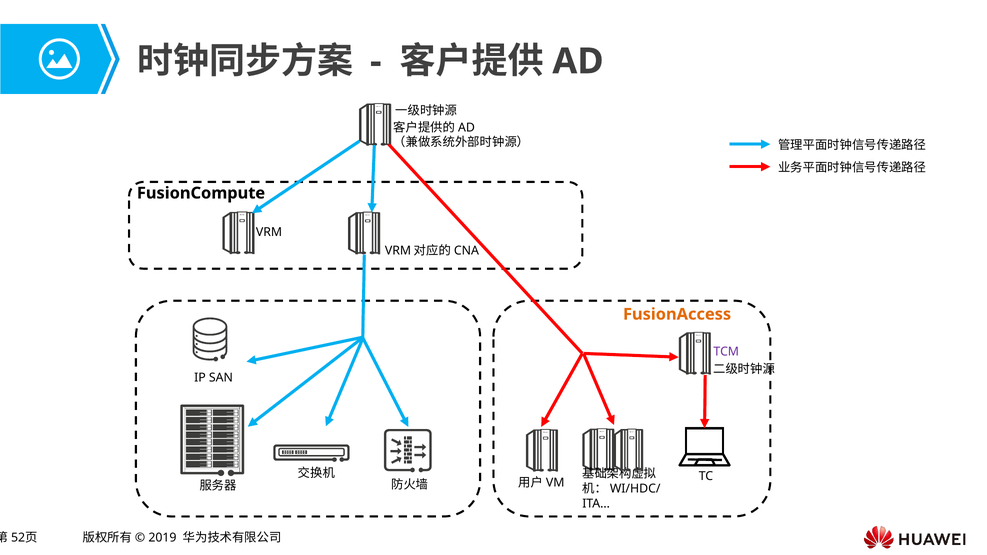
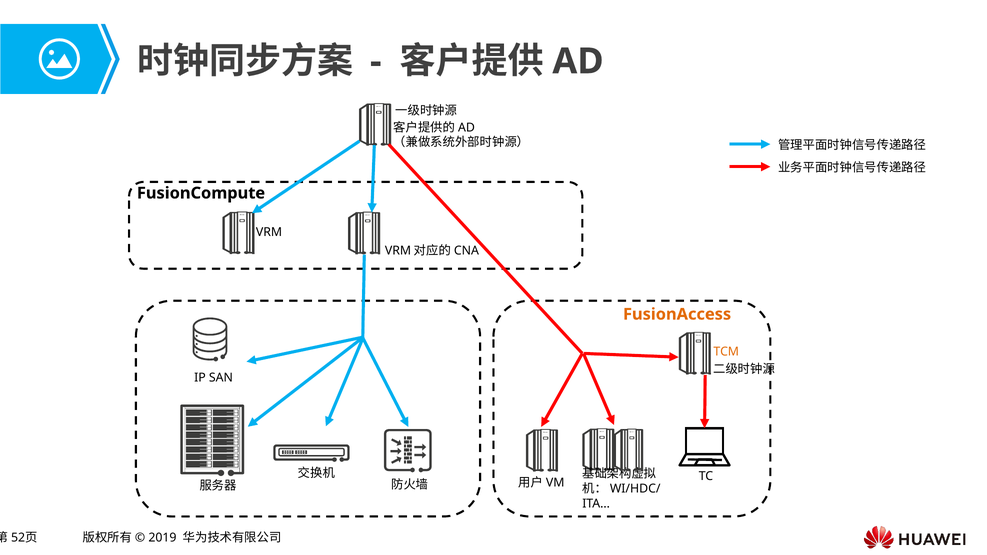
TCM colour: purple -> orange (726, 352)
